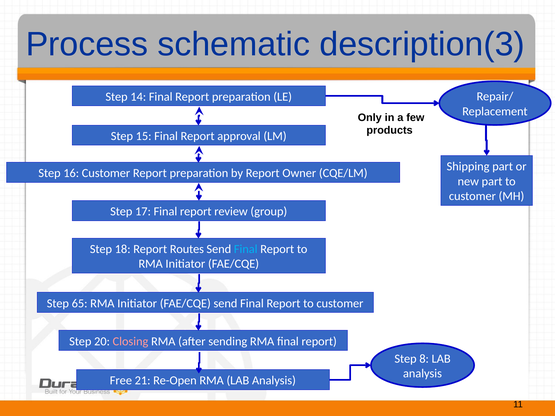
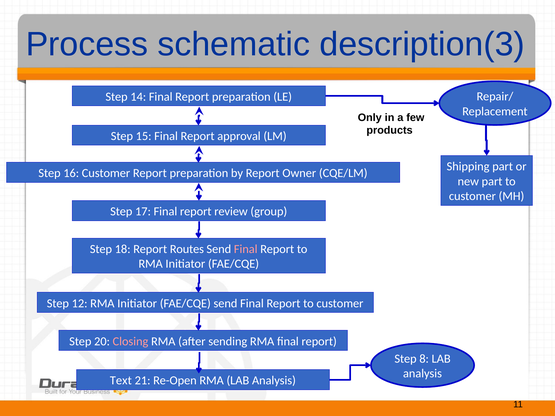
Final colour: light blue -> pink (246, 249)
65: 65 -> 12 (80, 303)
Free: Free -> Text (121, 381)
